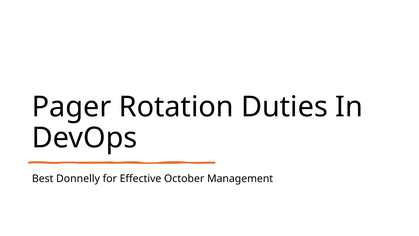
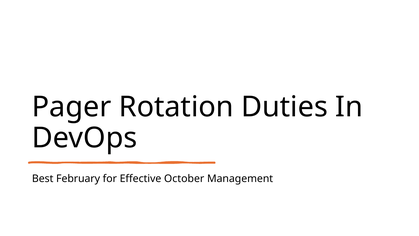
Donnelly: Donnelly -> February (78, 178)
